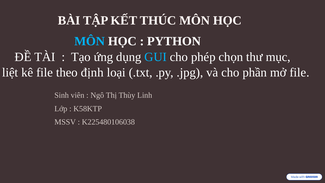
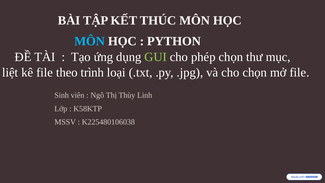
GUI colour: light blue -> light green (156, 57)
định: định -> trình (92, 72)
cho phần: phần -> chọn (255, 72)
